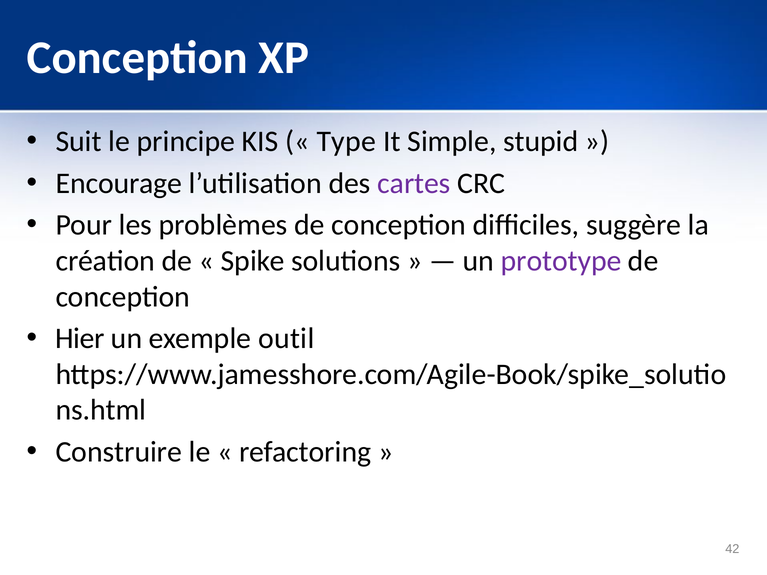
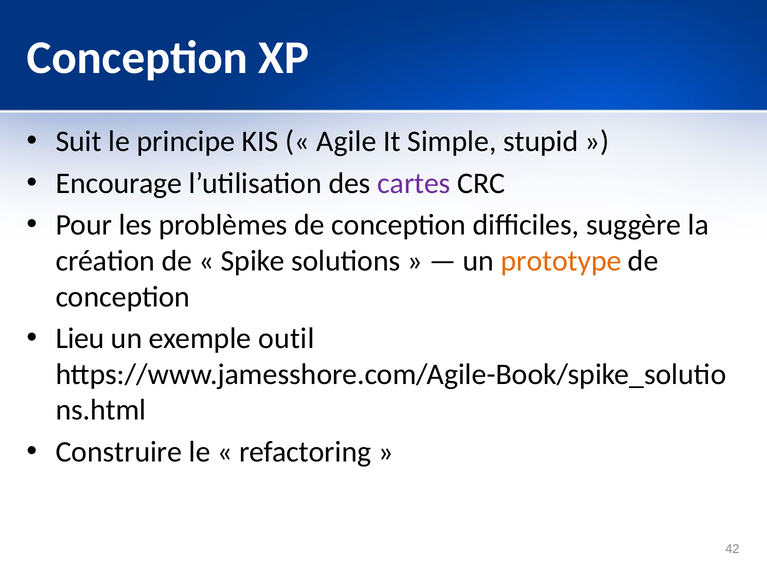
Type: Type -> Agile (346, 142)
prototype colour: purple -> orange (561, 261)
Hier: Hier -> Lieu (80, 339)
